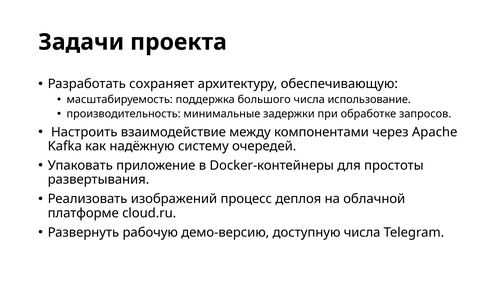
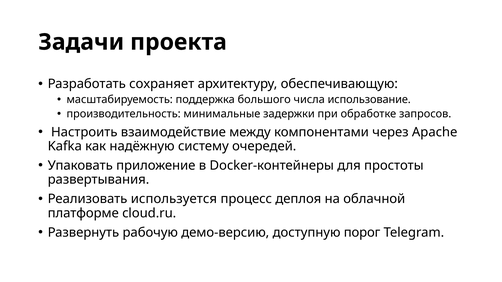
изображений: изображений -> используется (174, 199)
доступную числа: числа -> порог (362, 233)
